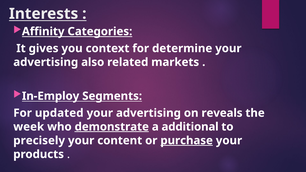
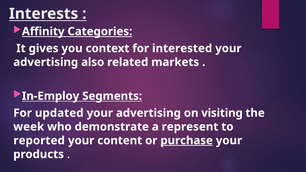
determine: determine -> interested (182, 48)
reveals: reveals -> visiting (222, 113)
demonstrate underline: present -> none (112, 127)
additional: additional -> represent (190, 127)
precisely: precisely -> reported (39, 141)
